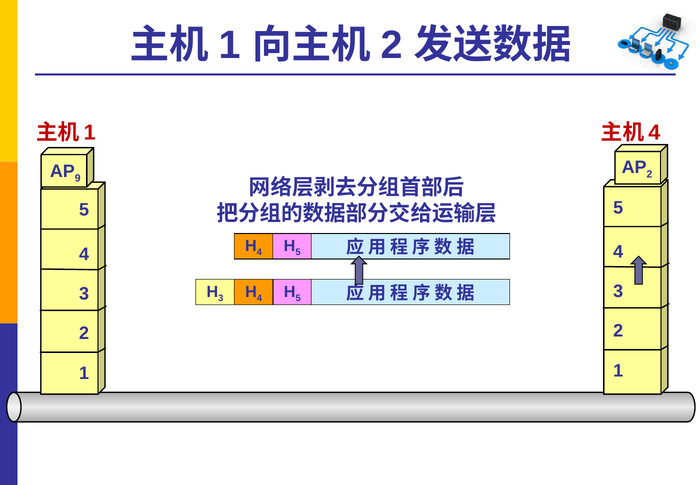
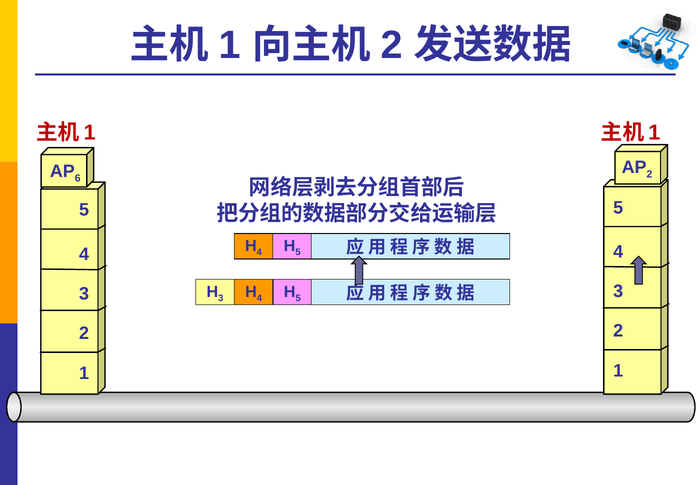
4: 4 -> 1 (654, 133)
9: 9 -> 6 (78, 178)
